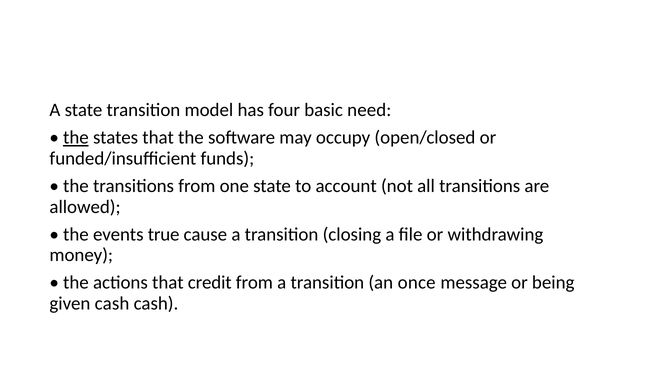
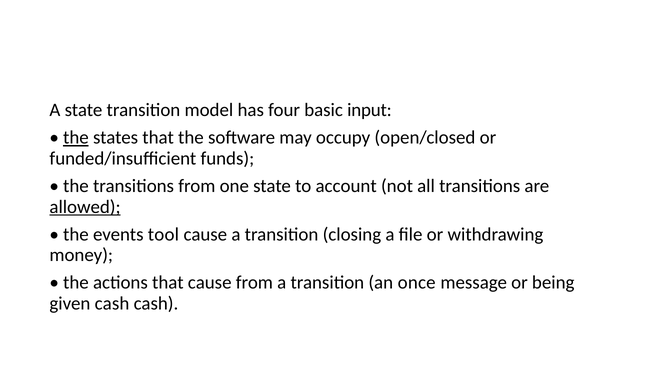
need: need -> input (369, 110)
allowed underline: none -> present (85, 207)
true: true -> tool (163, 234)
that credit: credit -> cause (210, 283)
